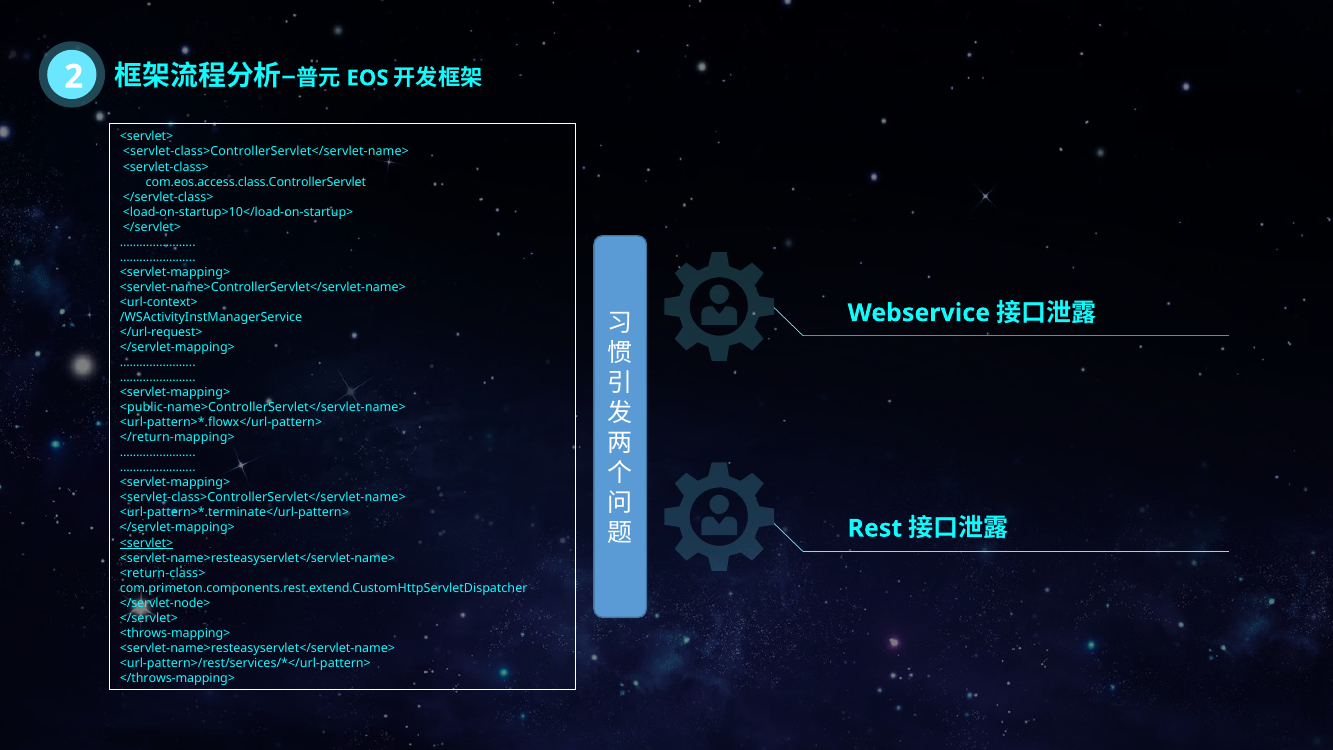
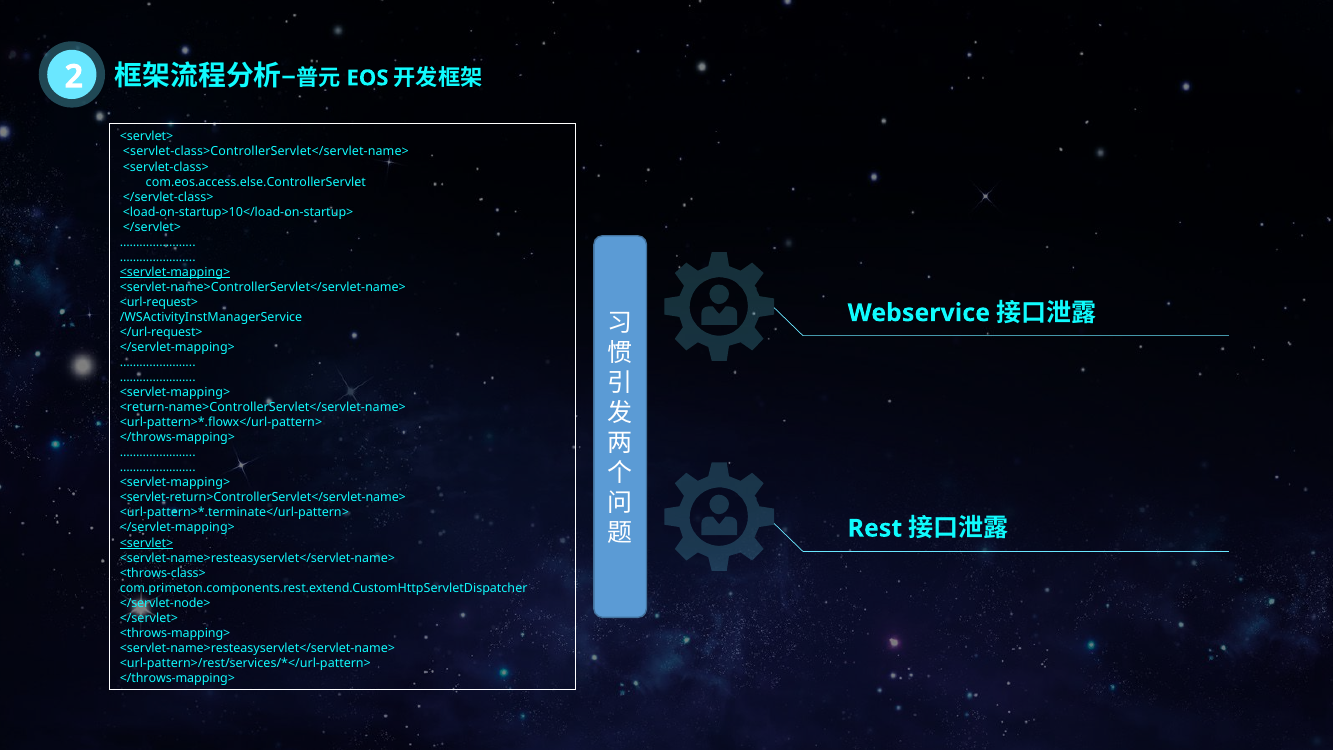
com.eos.access.class.ControllerServlet: com.eos.access.class.ControllerServlet -> com.eos.access.else.ControllerServlet (256, 182)
<servlet-mapping> underline: none -> present (175, 272)
<url-context>: <url-context> -> <url-request> (159, 302)
<public-name>ControllerServlet</servlet-name>: <public-name>ControllerServlet</servlet-name> -> <return-name>ControllerServlet</servlet-name> (263, 407)
</return-mapping>: </return-mapping> -> </throws-mapping> (177, 437)
<servlet-class>ControllerServlet</servlet-name>: <servlet-class>ControllerServlet</servlet-name> -> <servlet-return>ControllerServlet</servlet-name> (263, 498)
<return-class>: <return-class> -> <throws-class> (163, 573)
